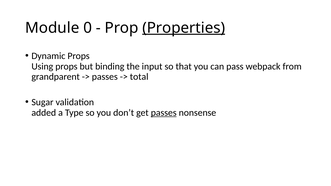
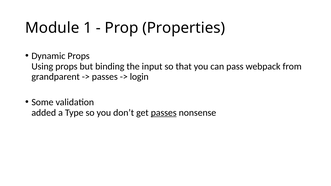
0: 0 -> 1 (88, 28)
Properties underline: present -> none (184, 28)
total: total -> login (139, 77)
Sugar: Sugar -> Some (42, 102)
